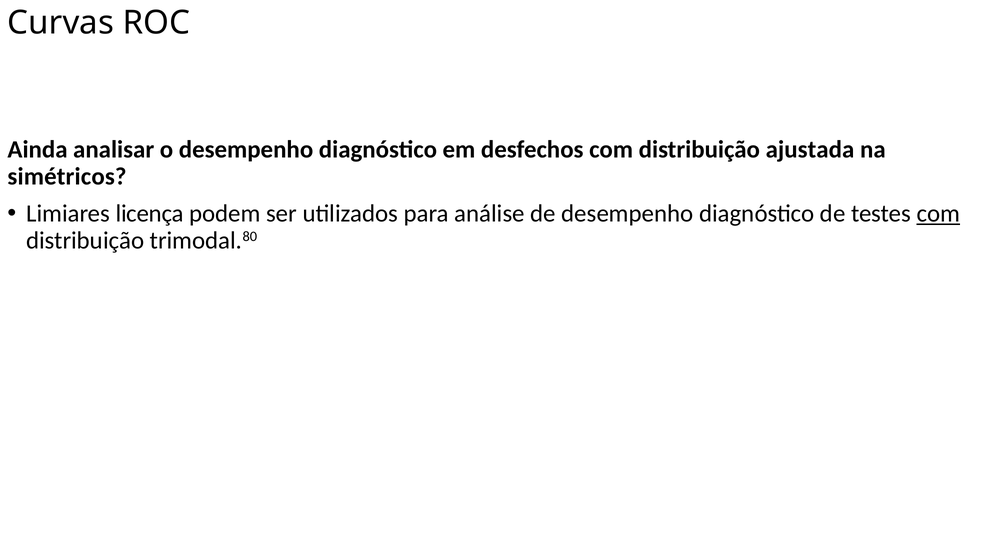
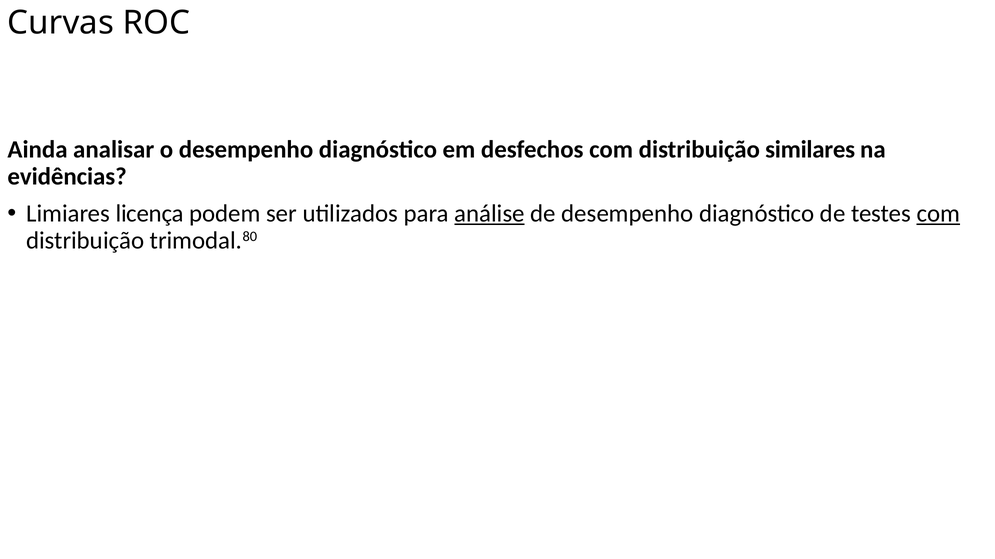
ajustada: ajustada -> similares (810, 150)
simétricos: simétricos -> evidências (67, 177)
análise underline: none -> present (490, 214)
